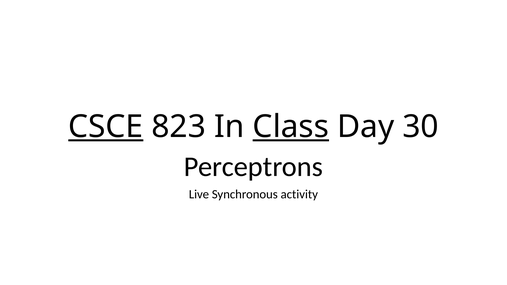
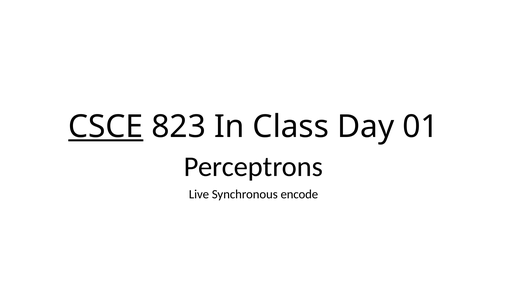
Class underline: present -> none (291, 127)
30: 30 -> 01 (421, 127)
activity: activity -> encode (299, 195)
